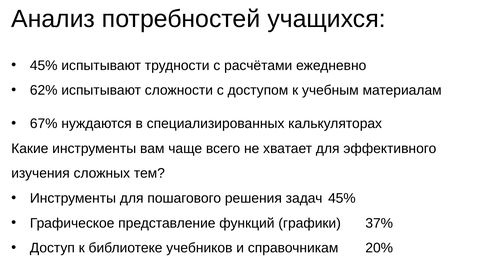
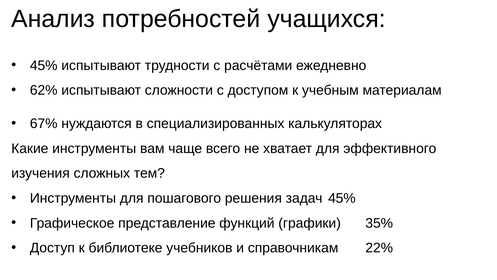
37%: 37% -> 35% (379, 223)
20%: 20% -> 22% (379, 248)
